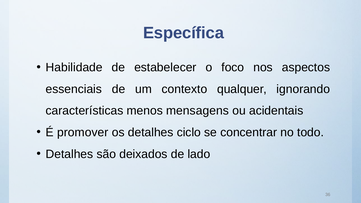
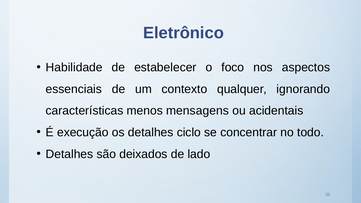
Específica: Específica -> Eletrônico (183, 33)
promover: promover -> execução (83, 132)
